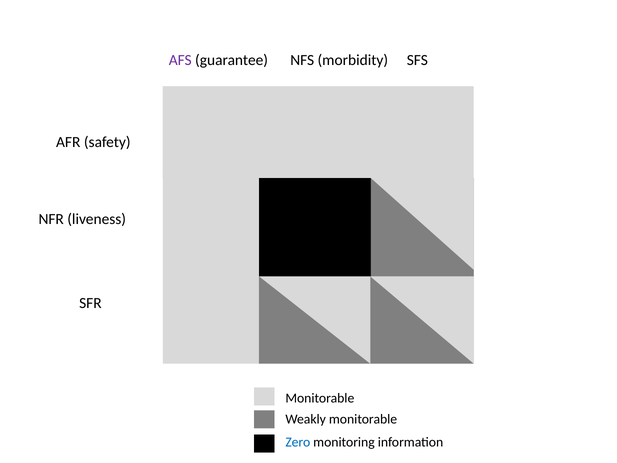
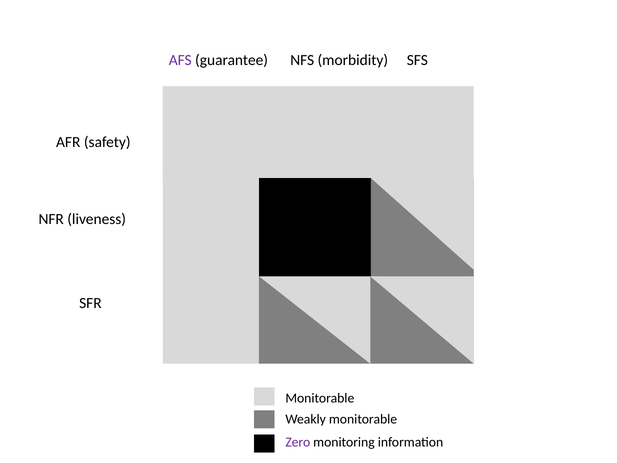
Zero colour: blue -> purple (298, 442)
